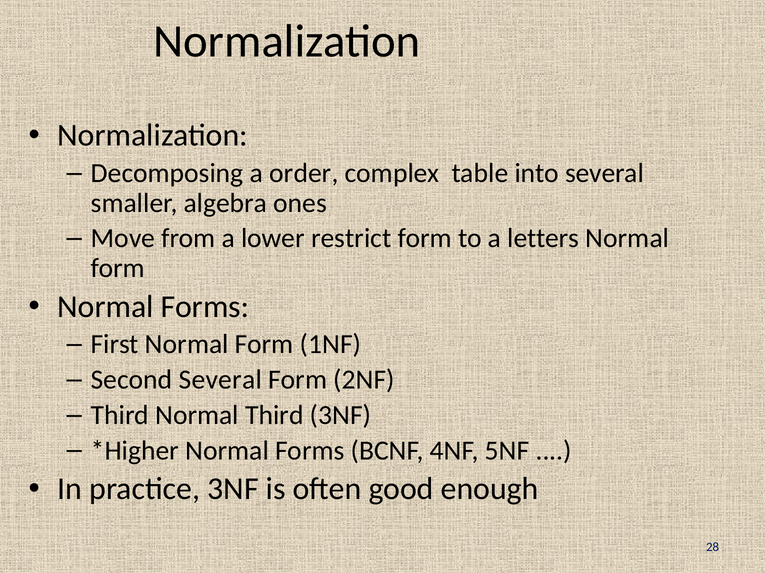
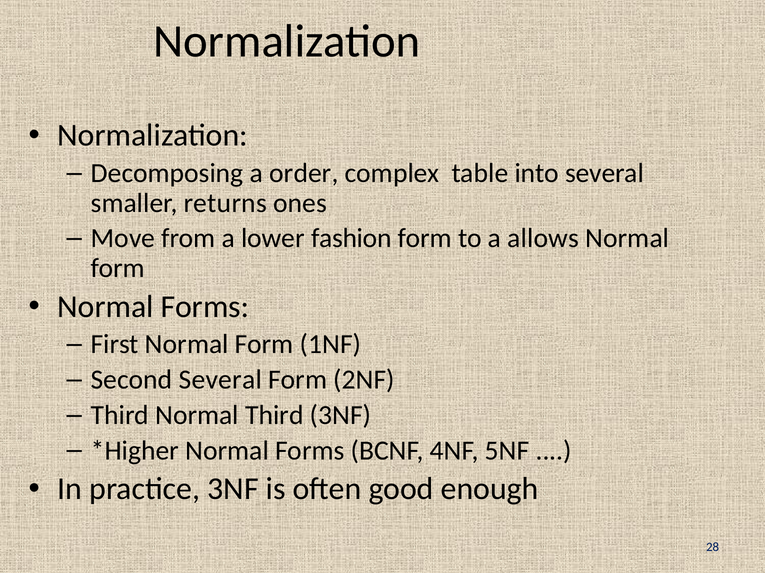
algebra: algebra -> returns (225, 203)
restrict: restrict -> fashion (351, 239)
letters: letters -> allows (543, 239)
